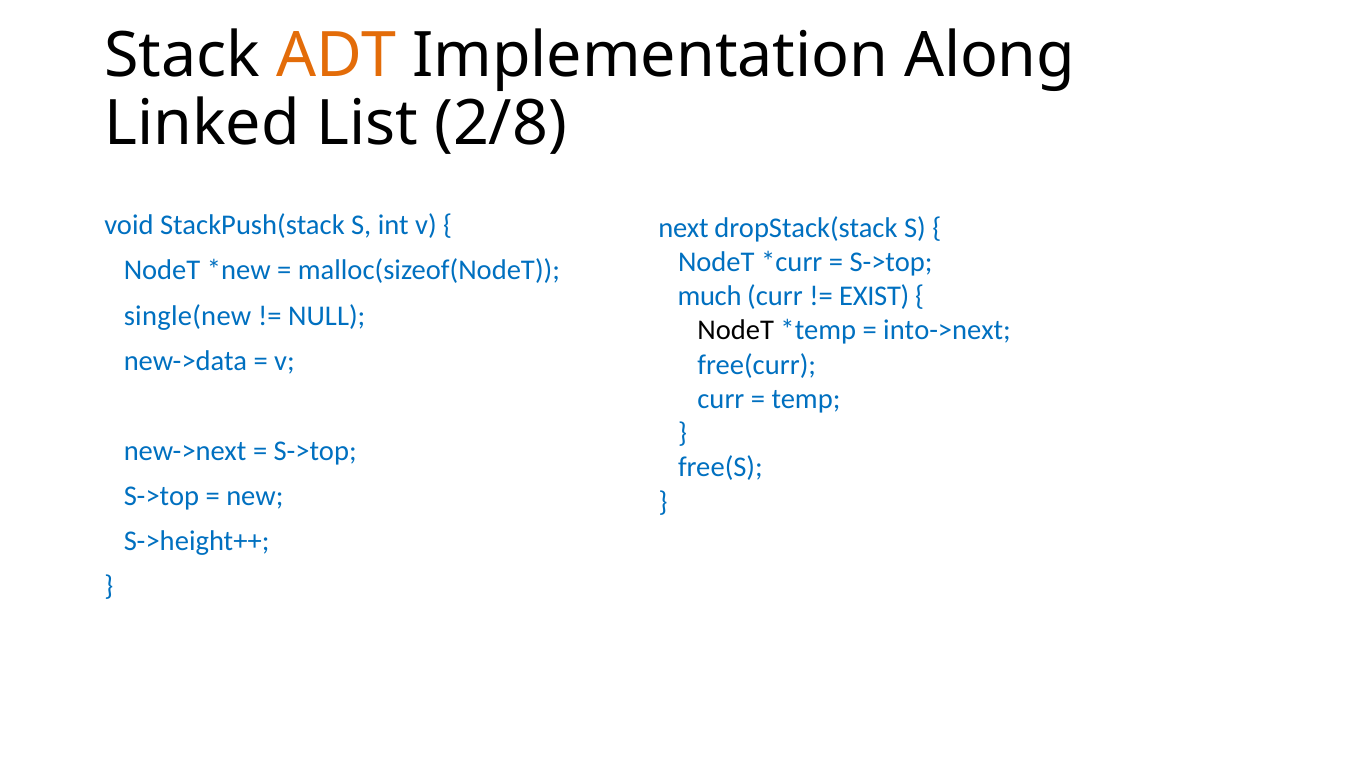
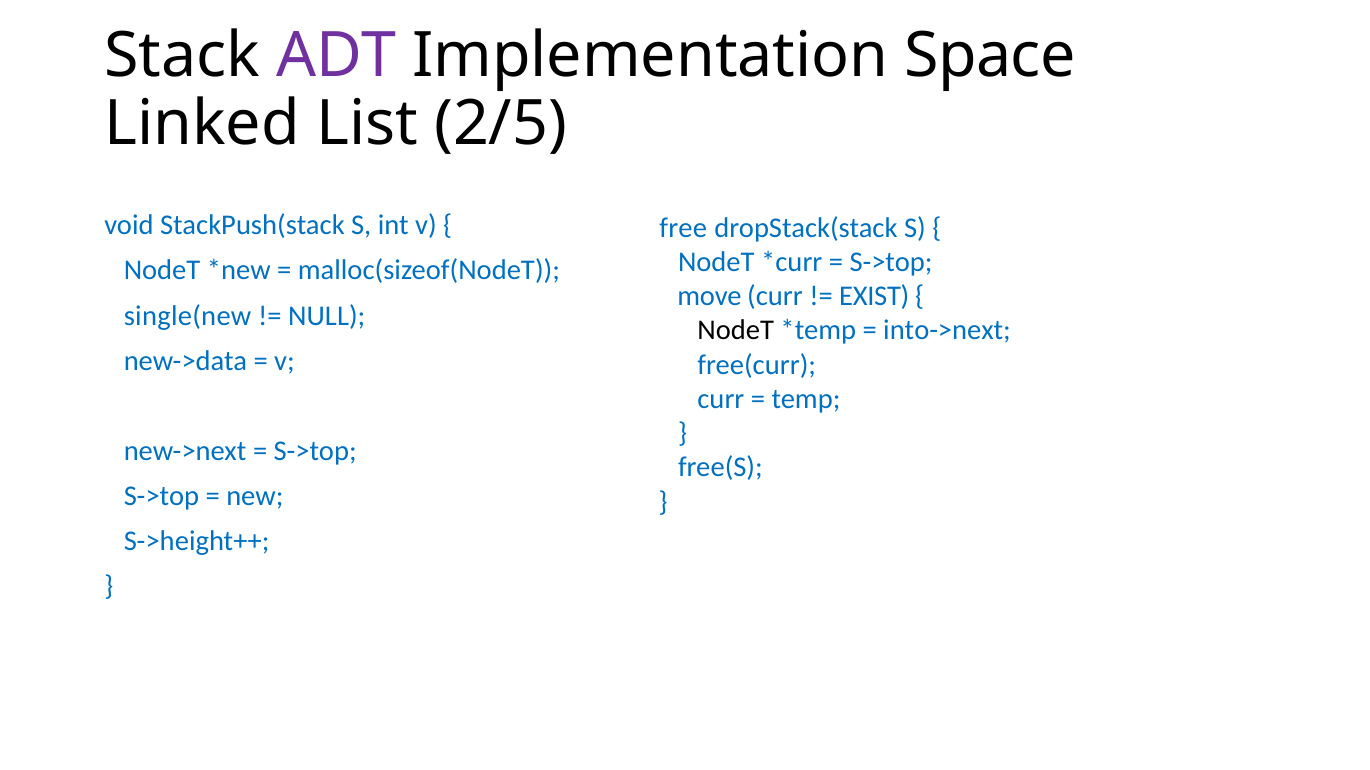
ADT colour: orange -> purple (337, 56)
Along: Along -> Space (990, 56)
2/8: 2/8 -> 2/5 (501, 124)
next: next -> free (683, 228)
much: much -> move (710, 296)
